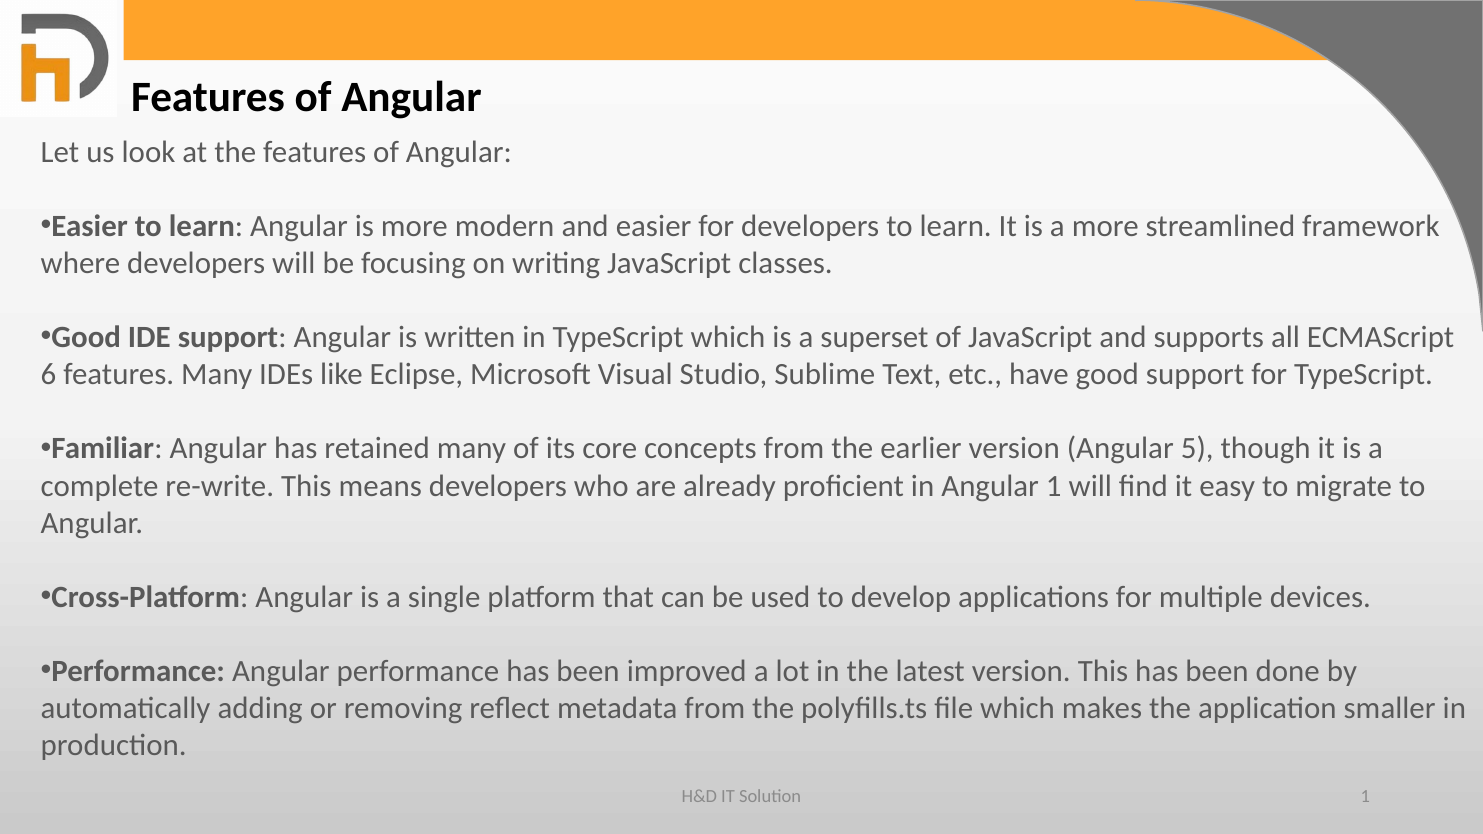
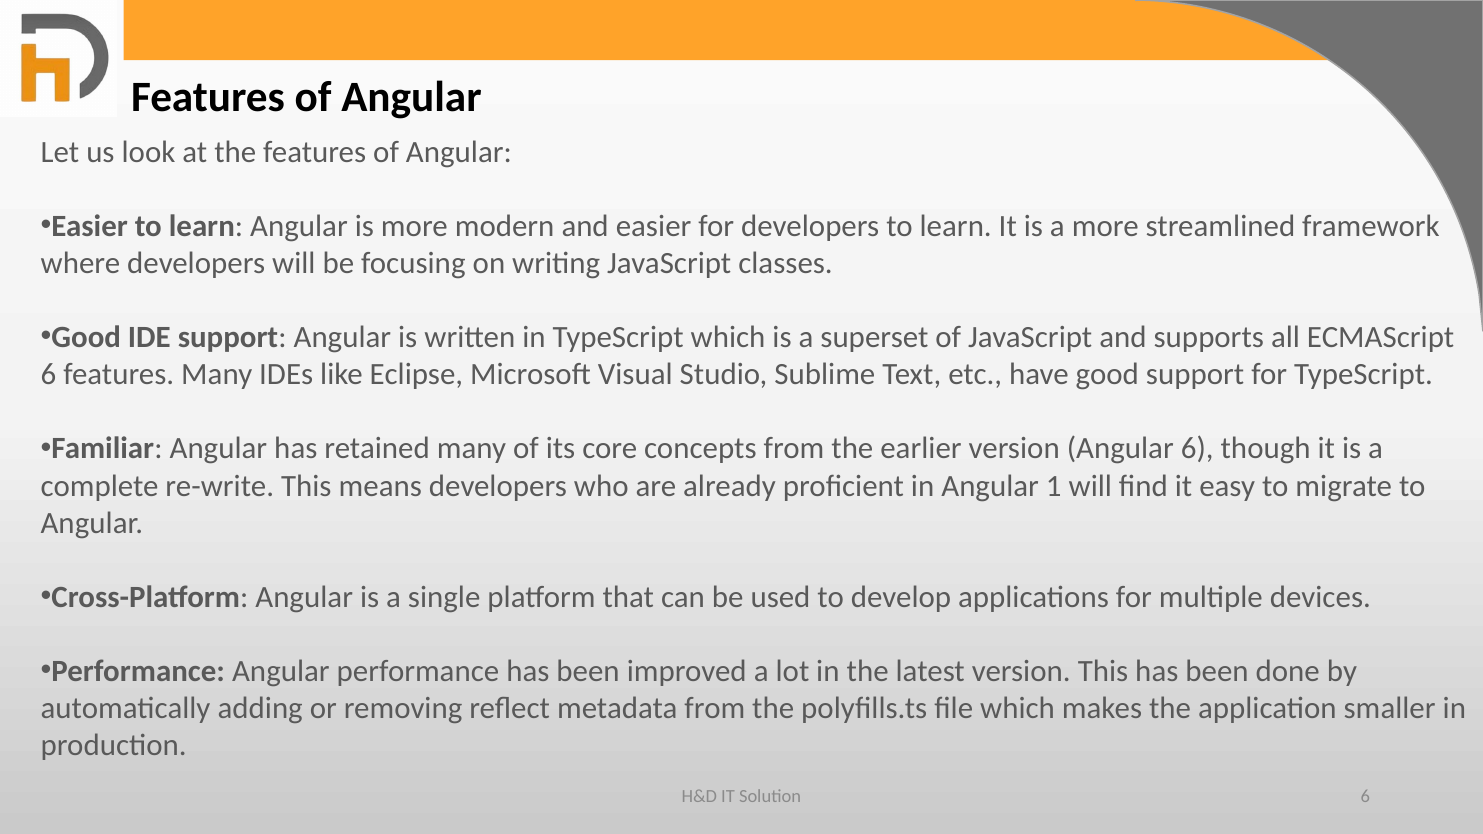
Angular 5: 5 -> 6 (1197, 449)
Solution 1: 1 -> 6 (1365, 796)
